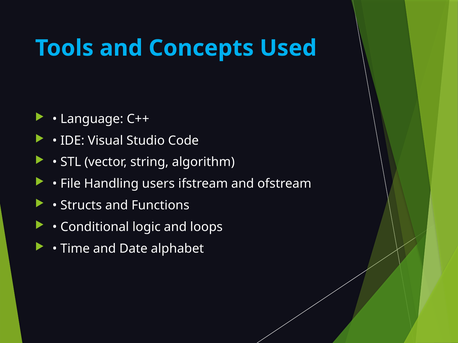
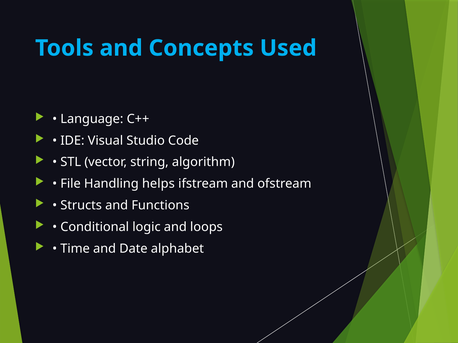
users: users -> helps (158, 184)
